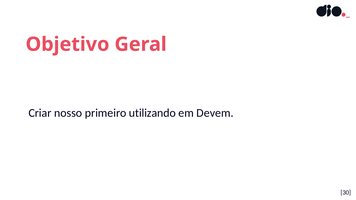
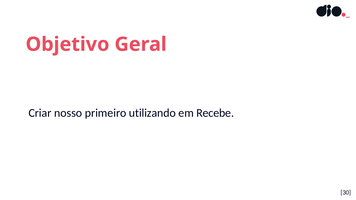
Devem: Devem -> Recebe (215, 113)
